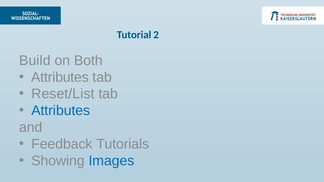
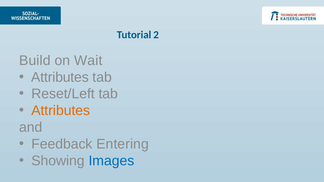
Both: Both -> Wait (88, 61)
Reset/List: Reset/List -> Reset/Left (63, 94)
Attributes colour: blue -> orange (61, 111)
Tutorials: Tutorials -> Entering (123, 144)
